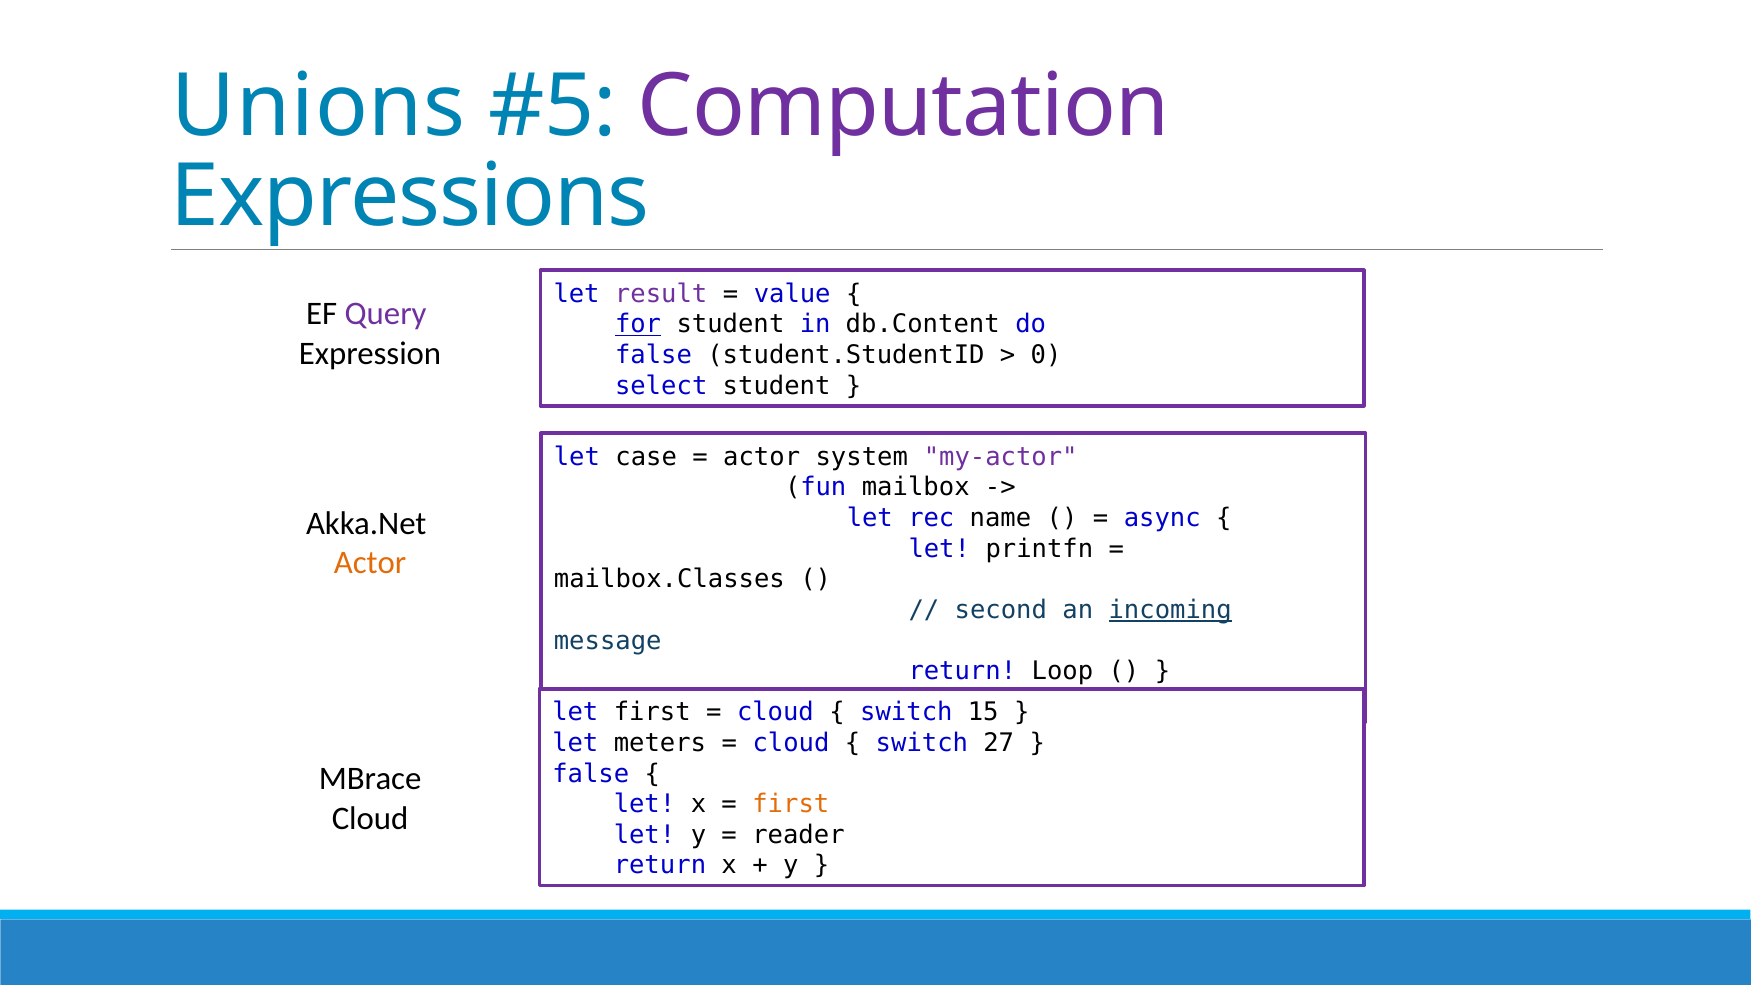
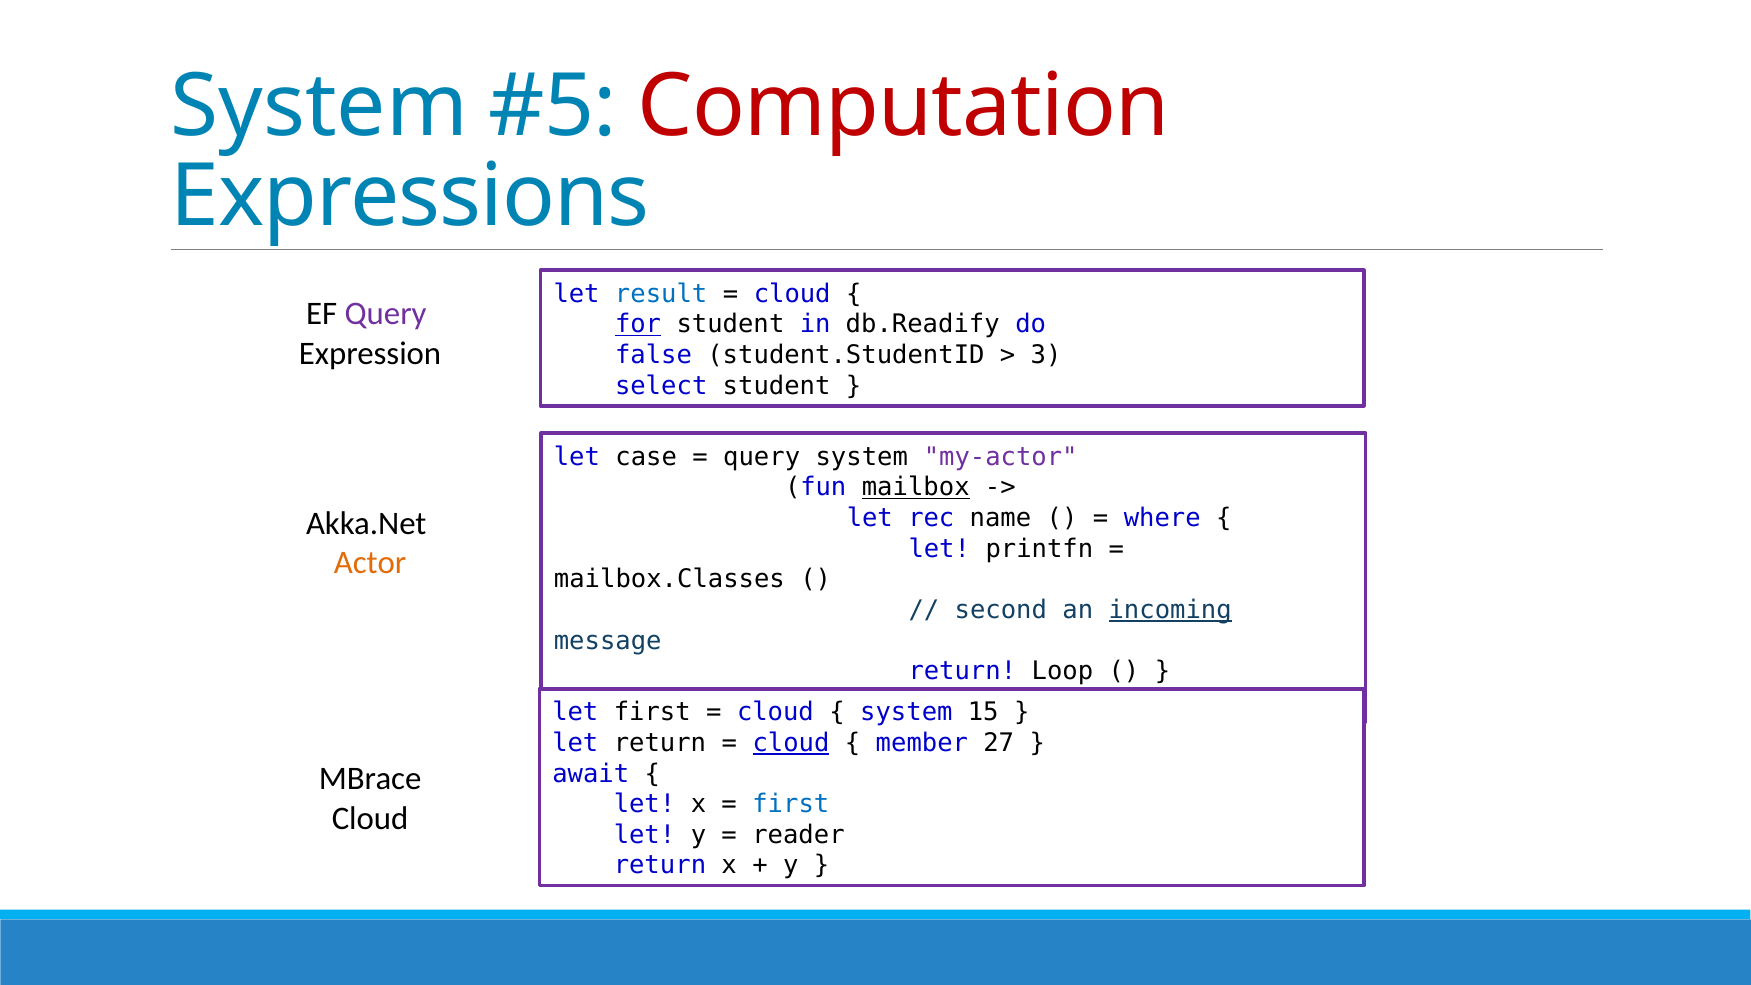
Unions: Unions -> System (319, 107)
Computation colour: purple -> red (904, 107)
result colour: purple -> blue (661, 294)
value: value -> cloud (792, 294)
db.Content: db.Content -> db.Readify (923, 324)
0: 0 -> 3 (1046, 355)
actor: actor -> query (762, 457)
mailbox underline: none -> present (916, 487)
async: async -> where (1162, 518)
switch: switch -> system (906, 712)
let meters: meters -> return (660, 743)
cloud underline: none -> present (791, 743)
switch: switch -> member (922, 743)
false: false -> await (591, 774)
first colour: orange -> blue (791, 804)
